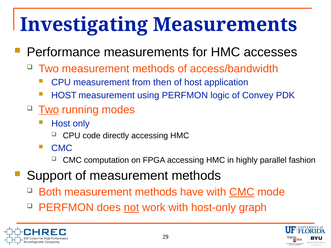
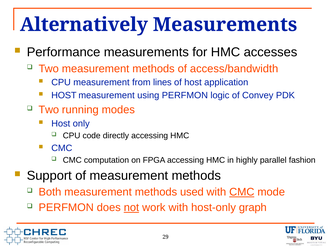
Investigating: Investigating -> Alternatively (84, 25)
then: then -> lines (162, 83)
Two underline: present -> none (49, 110)
have: have -> used (192, 192)
